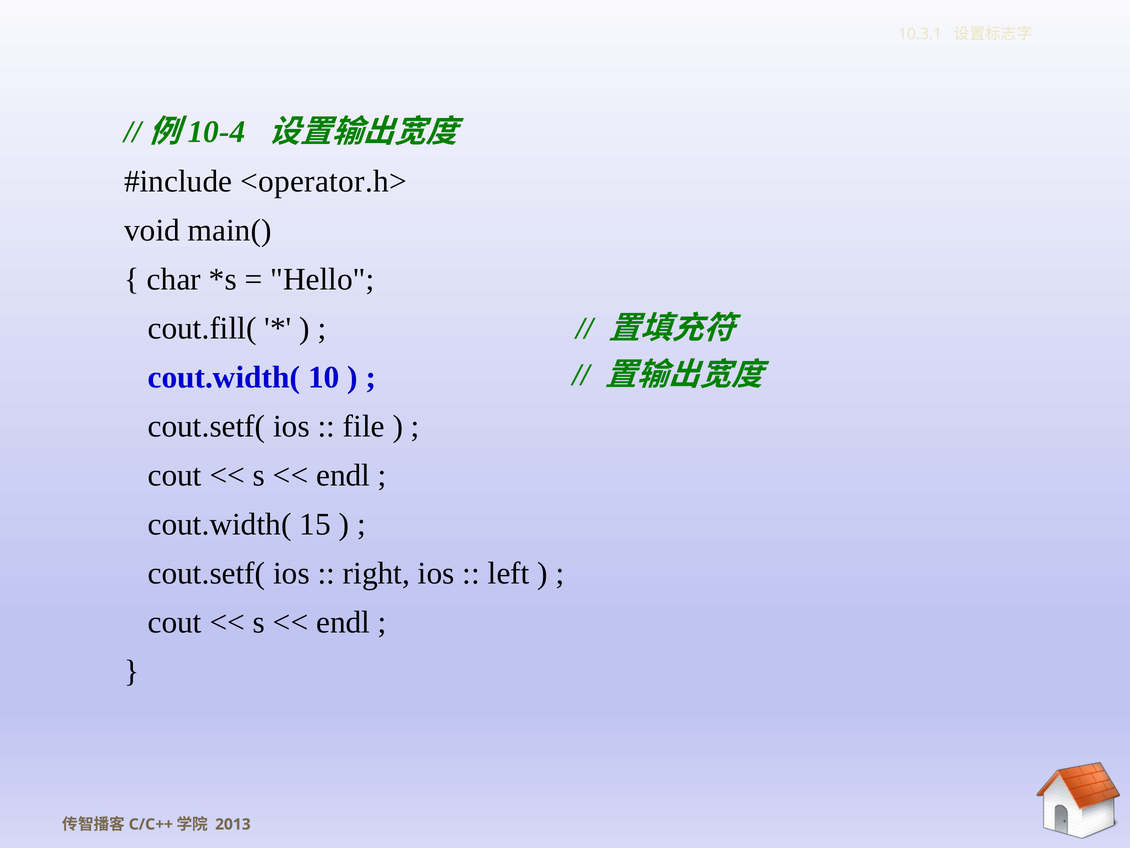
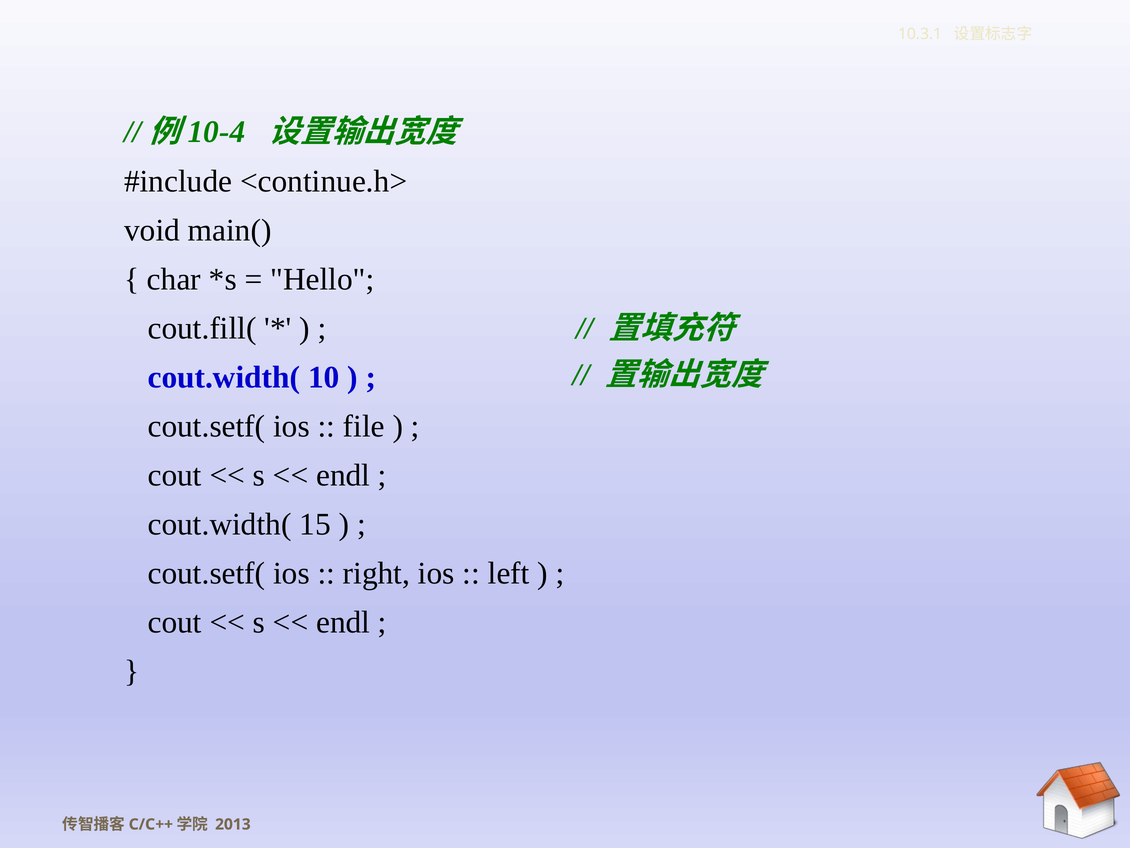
<operator.h>: <operator.h> -> <continue.h> (324, 181)
